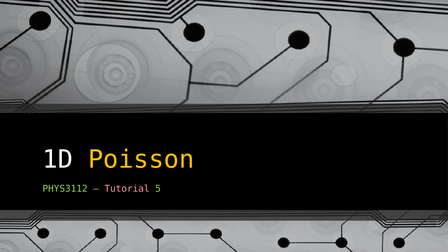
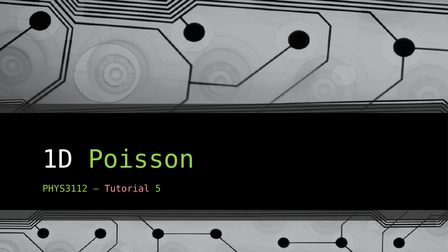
Poisson colour: yellow -> light green (141, 159)
